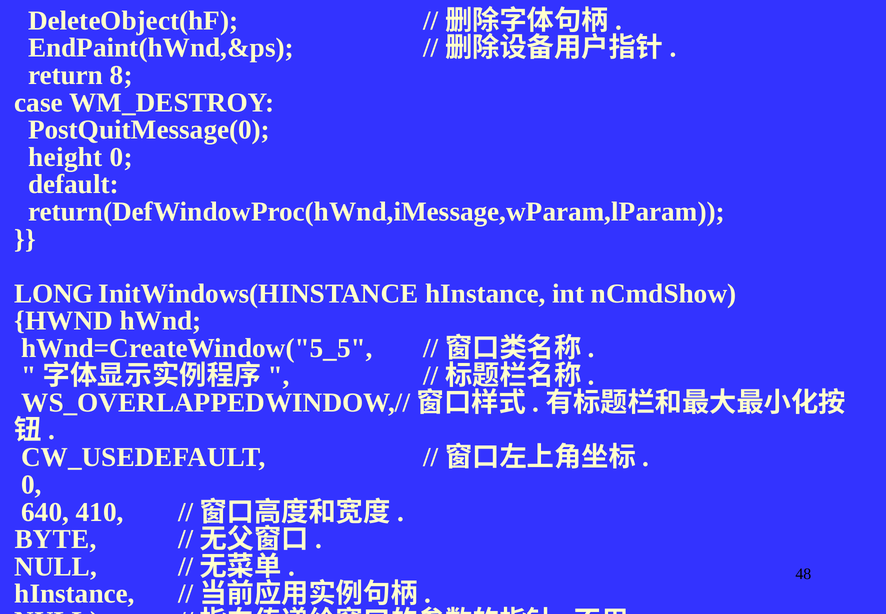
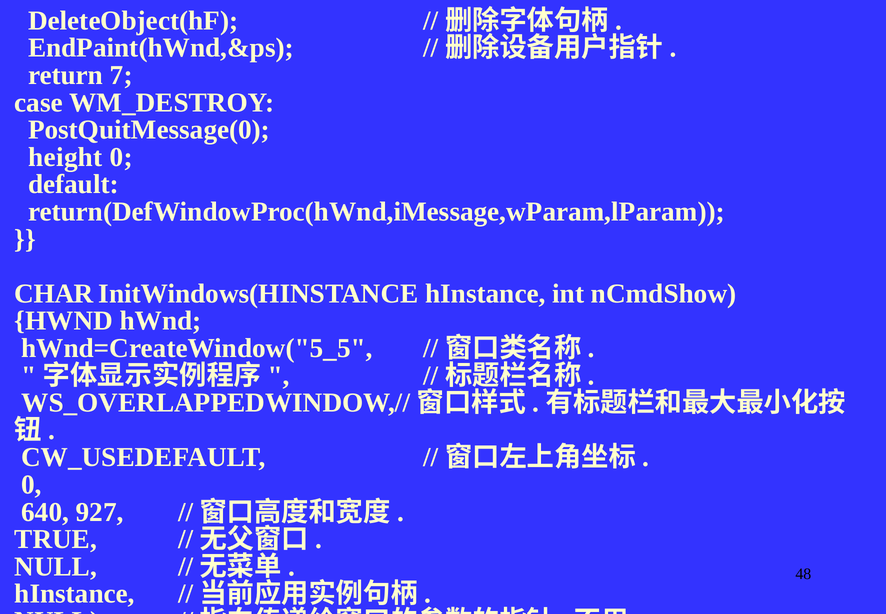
8: 8 -> 7 (121, 75)
LONG: LONG -> CHAR (54, 293)
410: 410 -> 927 (100, 511)
BYTE: BYTE -> TRUE (56, 539)
